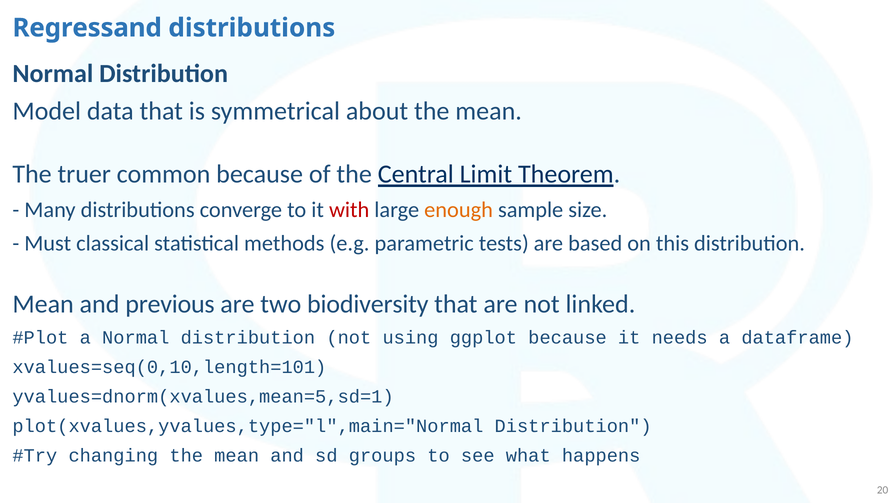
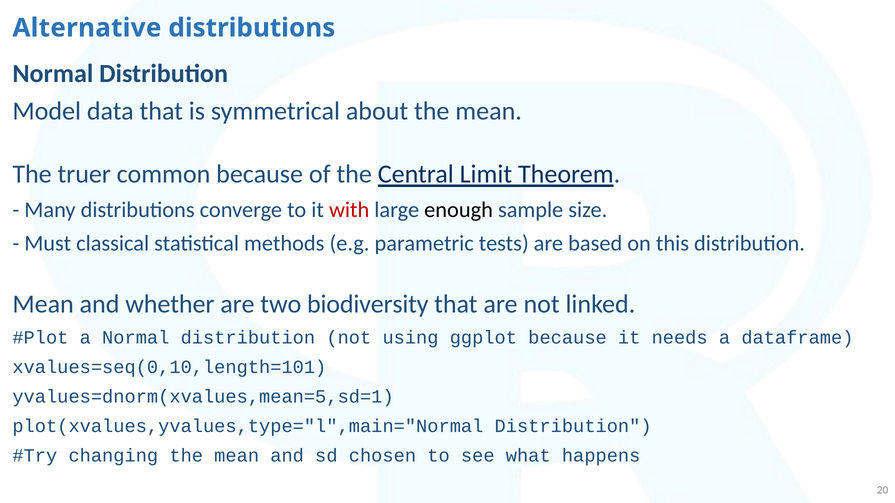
Regressand: Regressand -> Alternative (87, 28)
enough colour: orange -> black (459, 210)
previous: previous -> whether (170, 305)
groups: groups -> chosen (382, 456)
